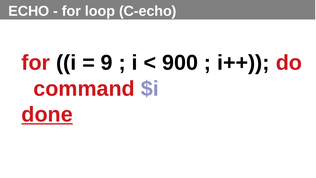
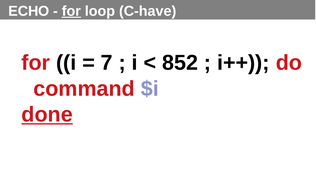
for underline: none -> present (71, 11)
C-echo: C-echo -> C-have (148, 11)
9: 9 -> 7 (107, 63)
900: 900 -> 852 (180, 63)
